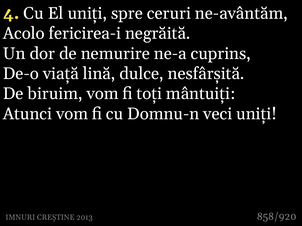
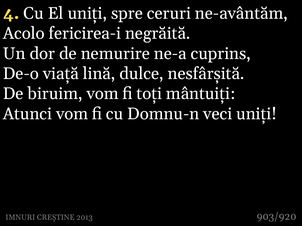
858/920: 858/920 -> 903/920 (277, 217)
